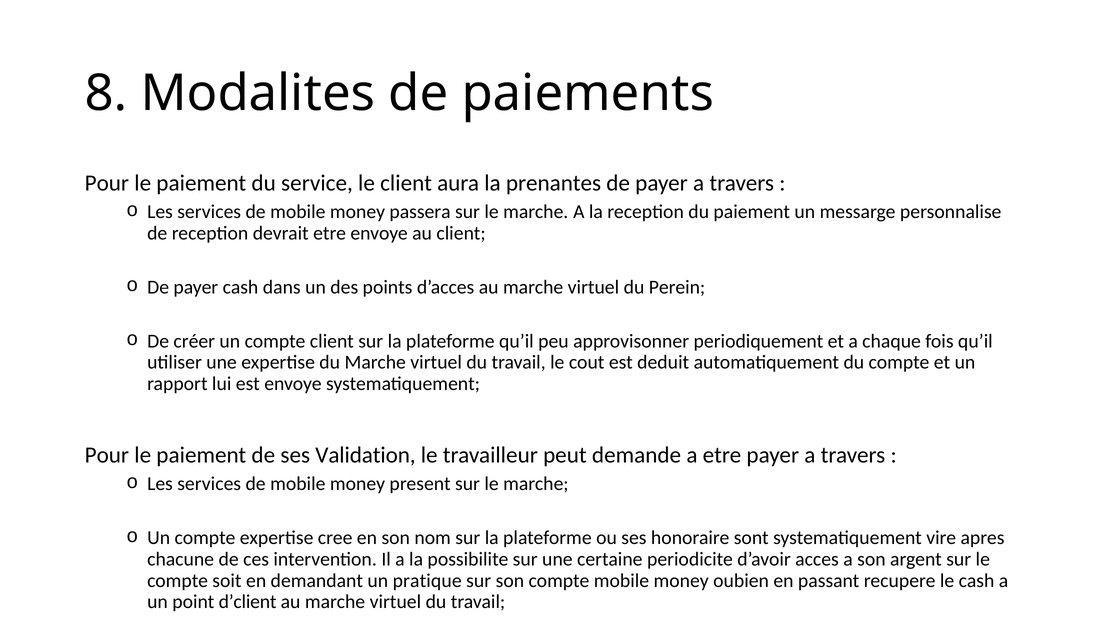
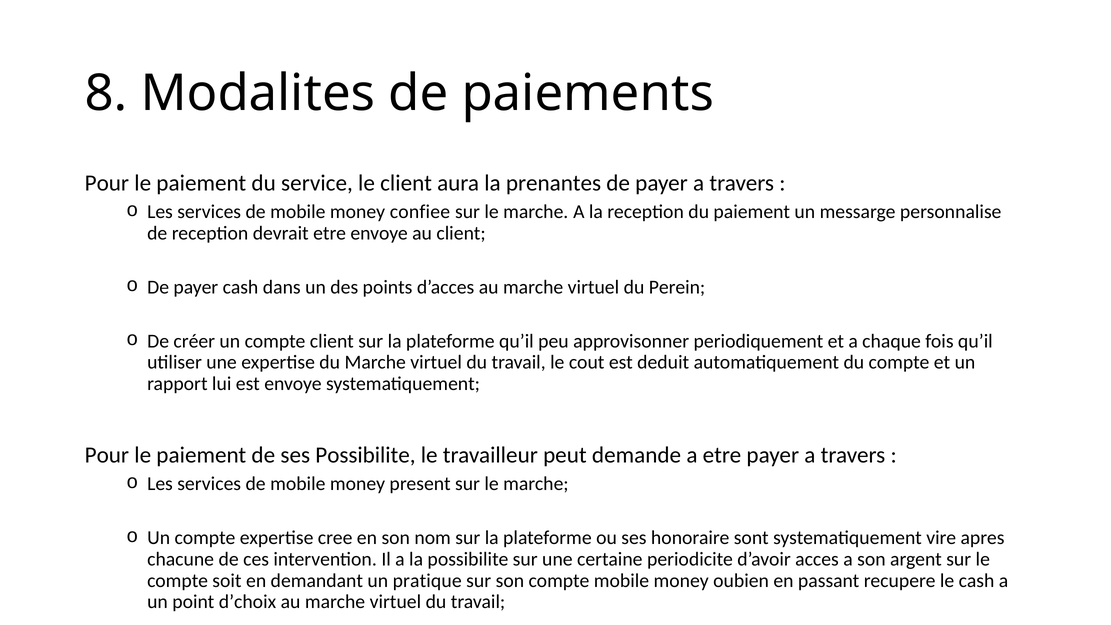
passera: passera -> confiee (420, 212)
ses Validation: Validation -> Possibilite (365, 455)
d’client: d’client -> d’choix (247, 602)
